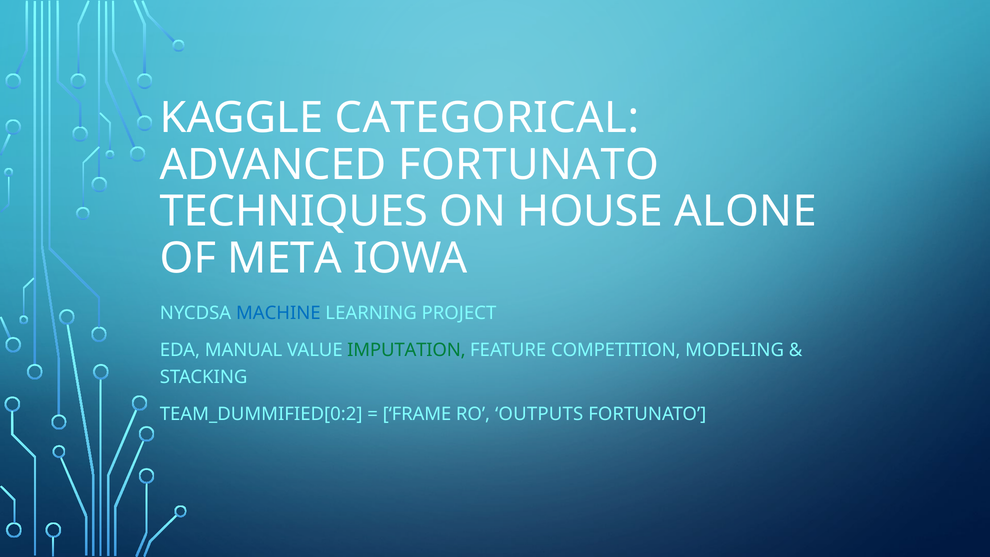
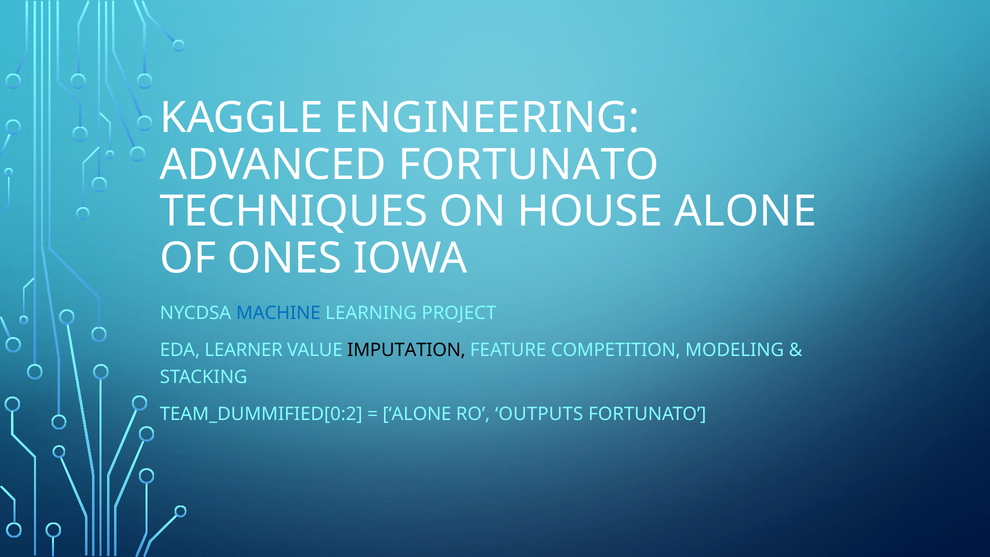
CATEGORICAL: CATEGORICAL -> ENGINEERING (487, 118)
META: META -> ONES (285, 258)
MANUAL: MANUAL -> LEARNER (244, 350)
IMPUTATION colour: green -> black (406, 350)
FRAME: FRAME -> ALONE (417, 414)
